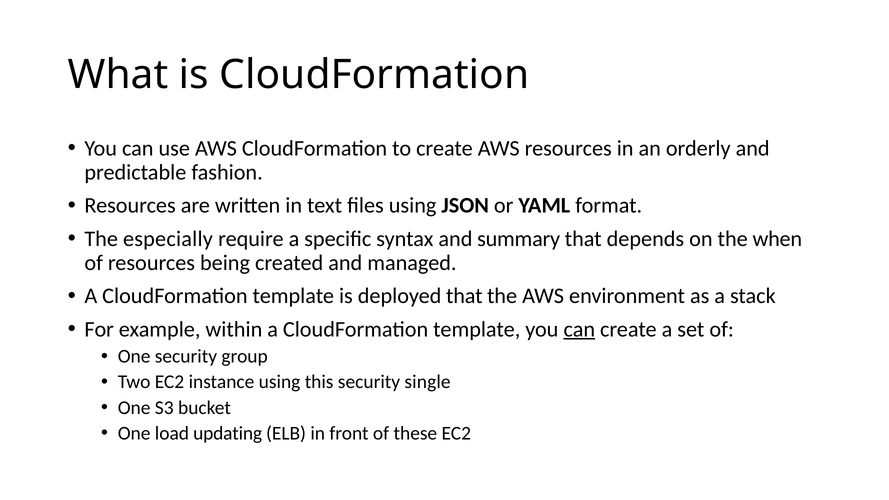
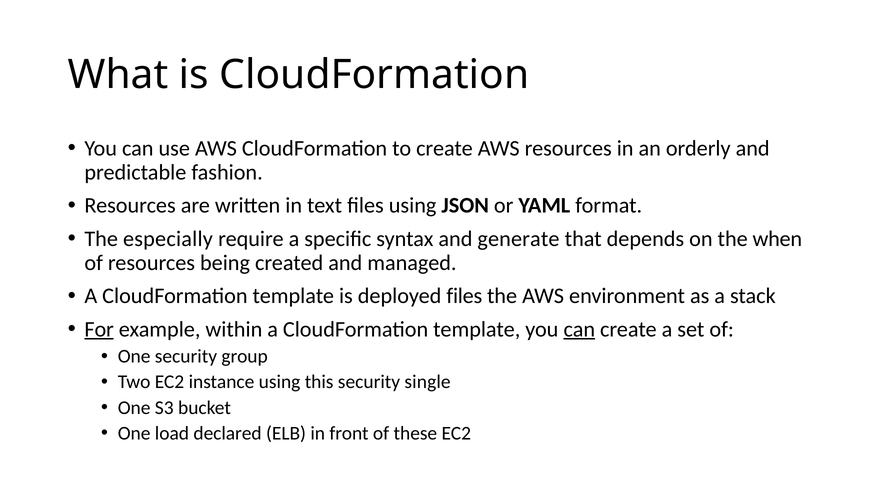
summary: summary -> generate (518, 239)
deployed that: that -> files (464, 296)
For underline: none -> present (99, 329)
updating: updating -> declared (228, 433)
